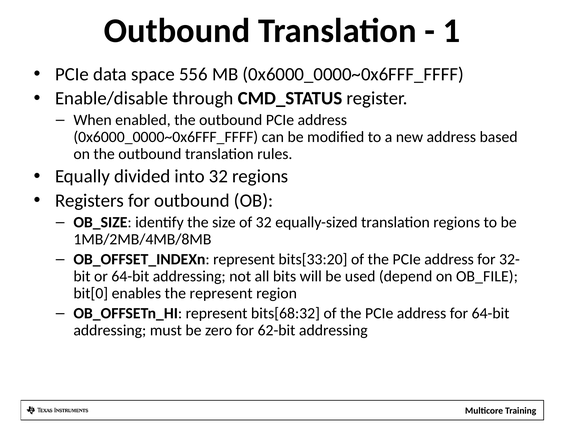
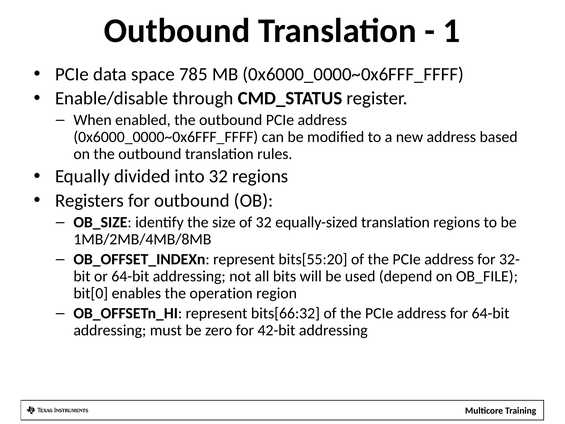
556: 556 -> 785 (193, 74)
bits[33:20: bits[33:20 -> bits[55:20 (313, 259)
the represent: represent -> operation (221, 293)
bits[68:32: bits[68:32 -> bits[66:32 (285, 313)
62-bit: 62-bit -> 42-bit (277, 330)
